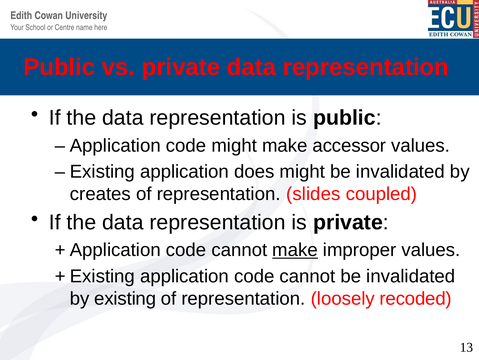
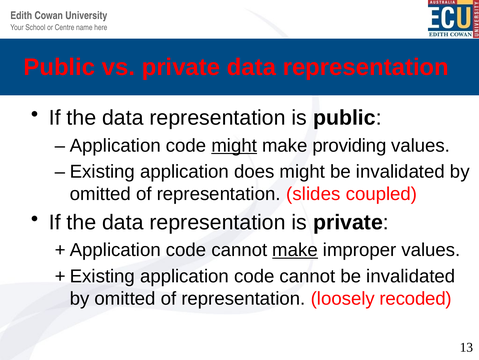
might underline: none -> present (234, 145)
accessor: accessor -> providing (349, 145)
creates: creates -> omitted (100, 194)
existing: existing -> omitted (125, 298)
